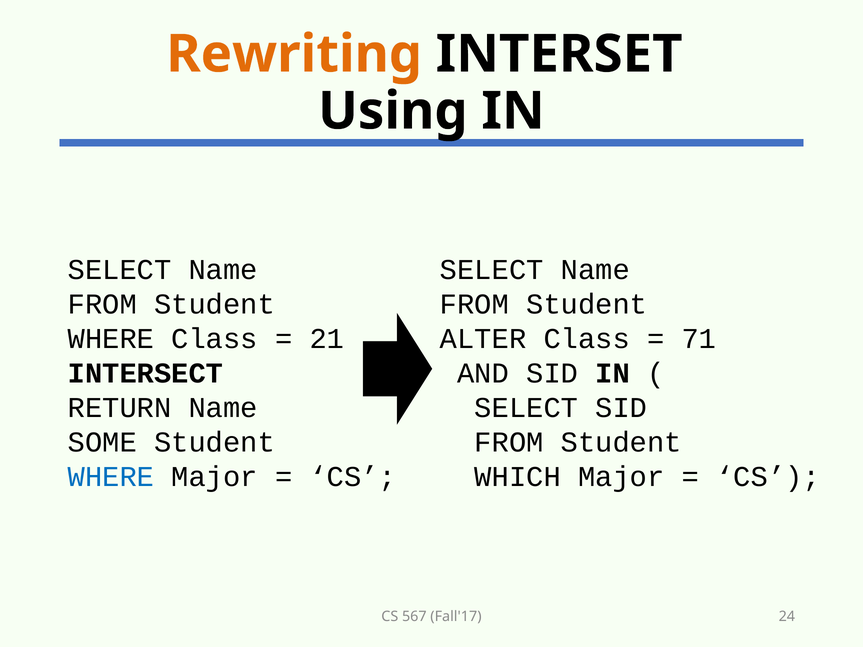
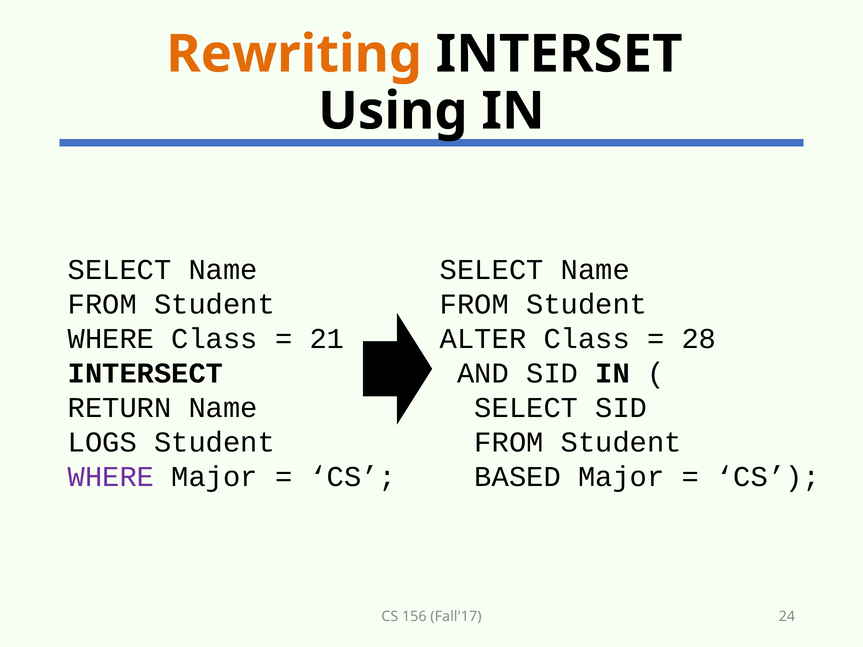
71: 71 -> 28 (699, 339)
SOME: SOME -> LOGS (102, 442)
WHERE colour: blue -> purple (111, 477)
WHICH: WHICH -> BASED (518, 477)
567: 567 -> 156 (414, 617)
